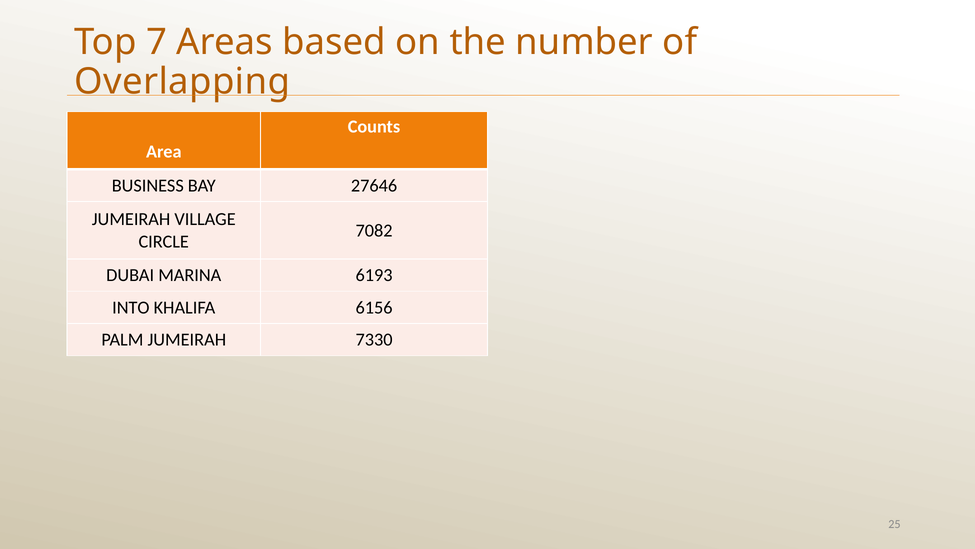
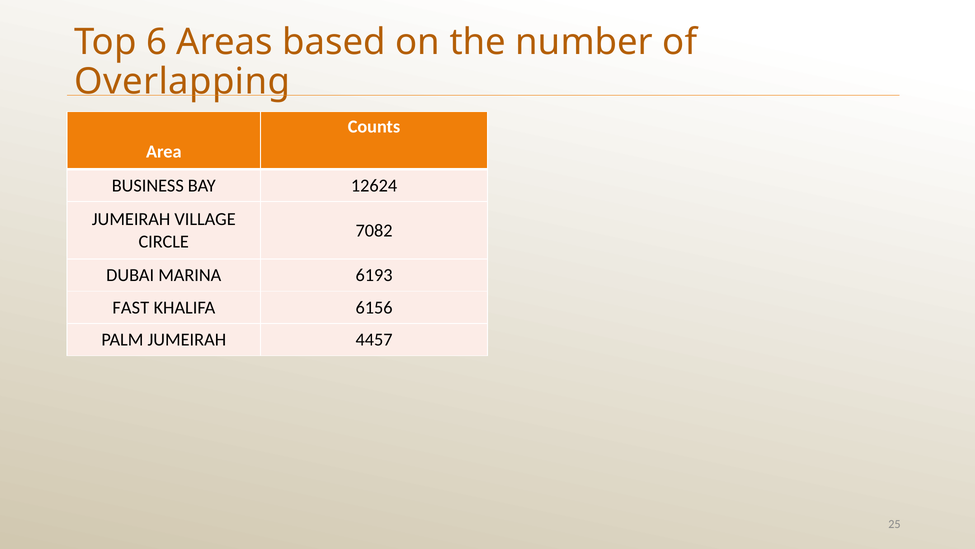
7: 7 -> 6 (156, 42)
27646: 27646 -> 12624 (374, 185)
INTO: INTO -> FAST (131, 307)
7330: 7330 -> 4457 (374, 340)
